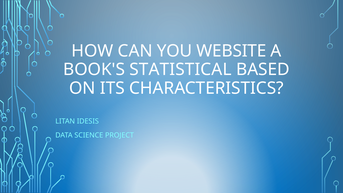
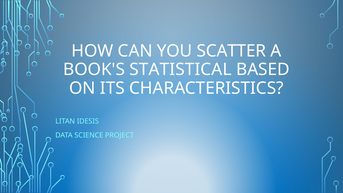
WEBSITE: WEBSITE -> SCATTER (231, 51)
